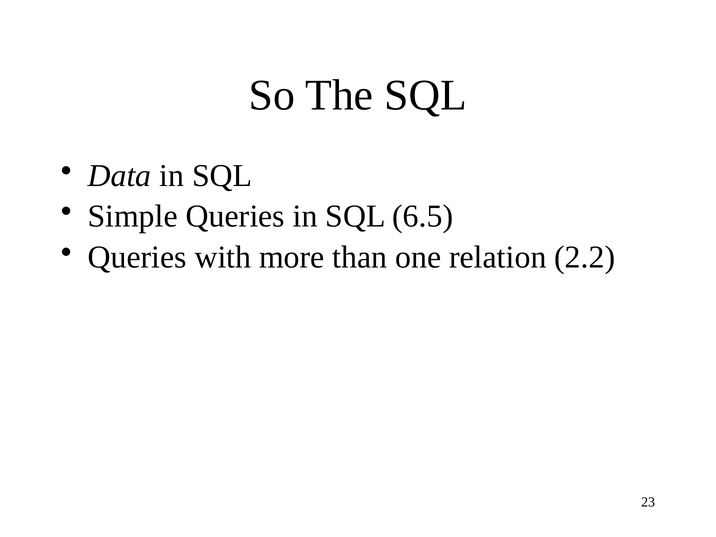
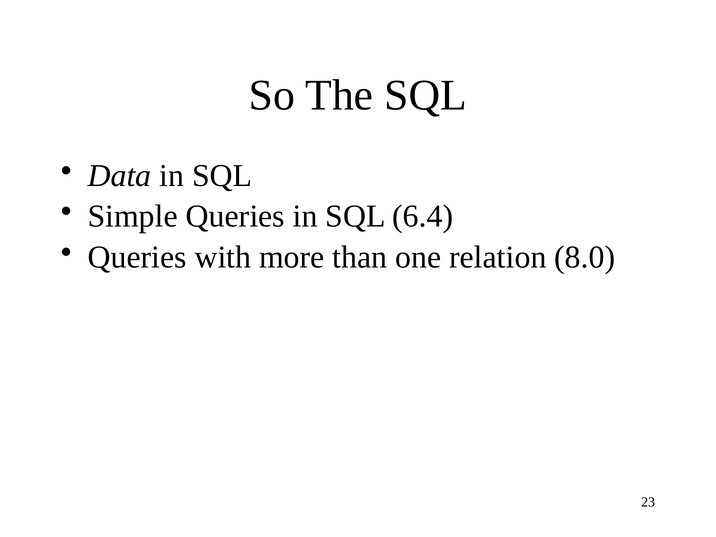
6.5: 6.5 -> 6.4 (423, 216)
2.2: 2.2 -> 8.0 (585, 257)
